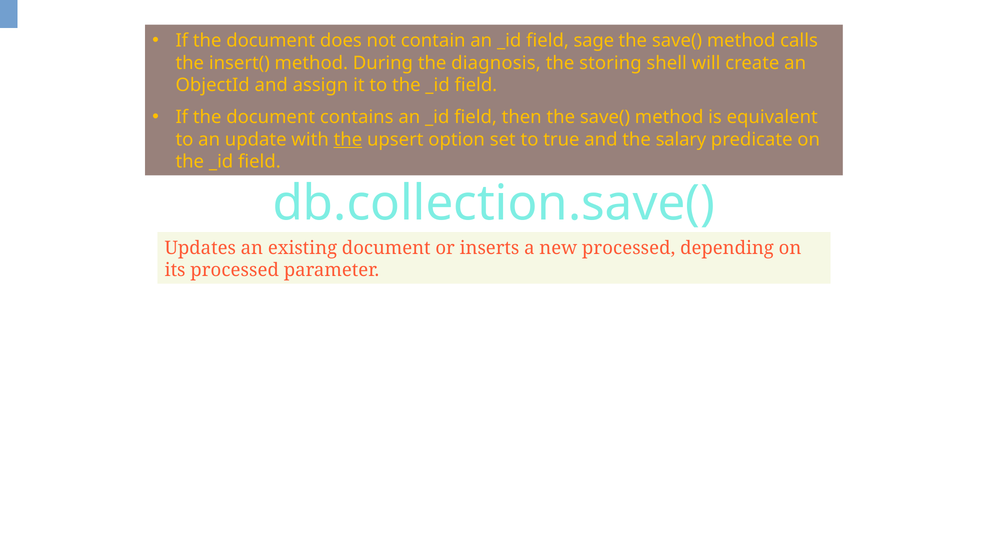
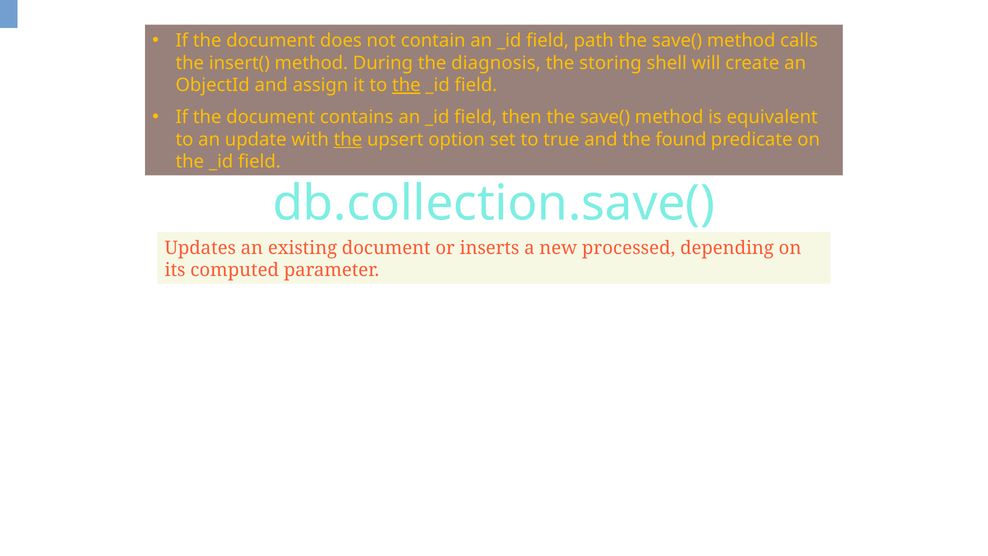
sage: sage -> path (594, 41)
the underline: none -> present (406, 85)
salary: salary -> found (681, 140)
its processed: processed -> computed (235, 270)
